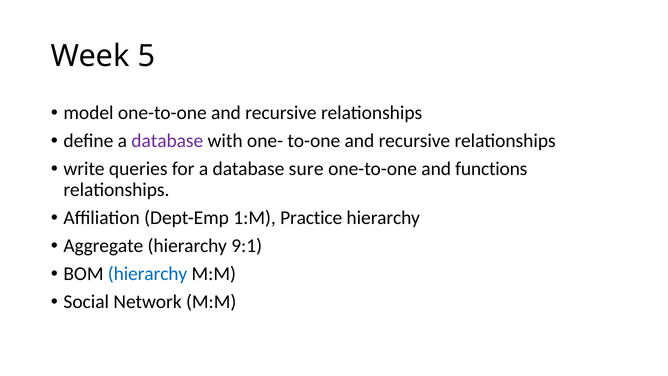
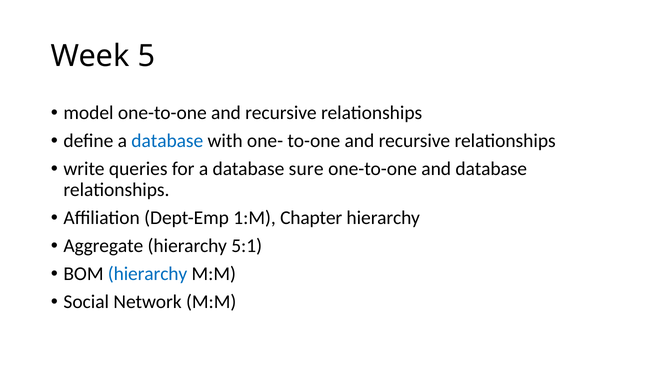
database colour: purple -> blue (167, 141)
and functions: functions -> database (491, 169)
Practice: Practice -> Chapter (311, 218)
9:1: 9:1 -> 5:1 (247, 246)
